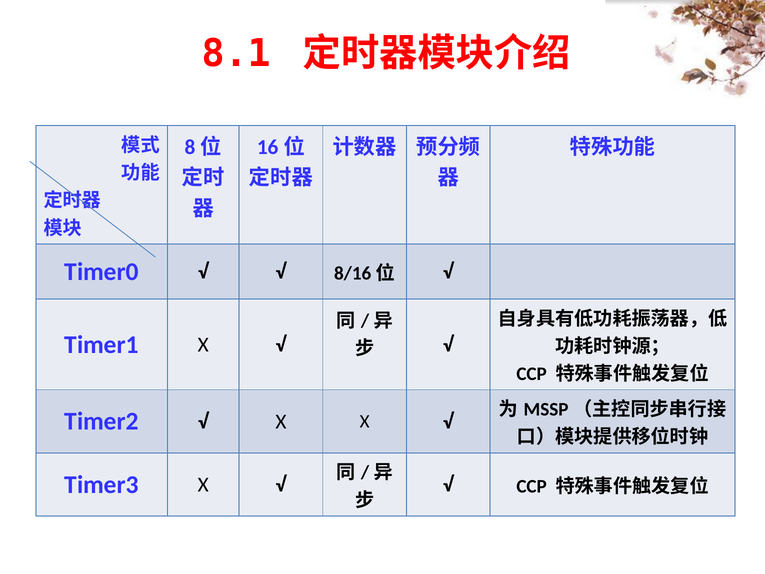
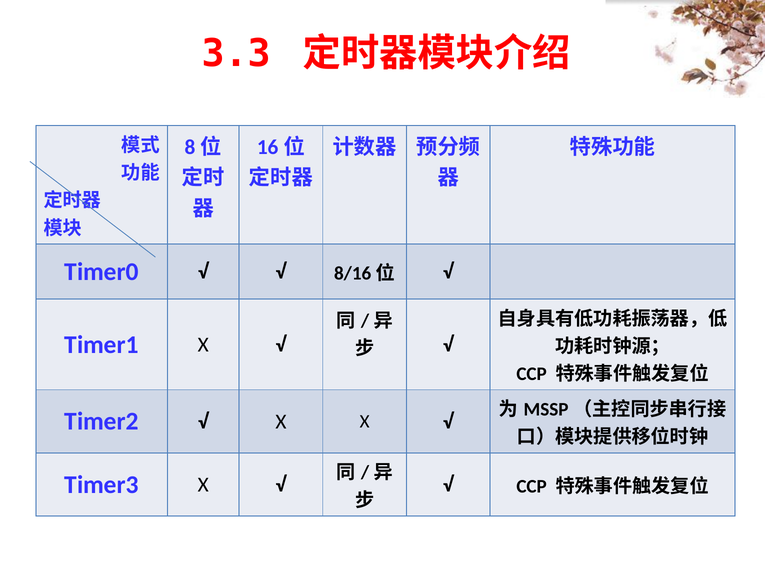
8.1: 8.1 -> 3.3 (236, 53)
